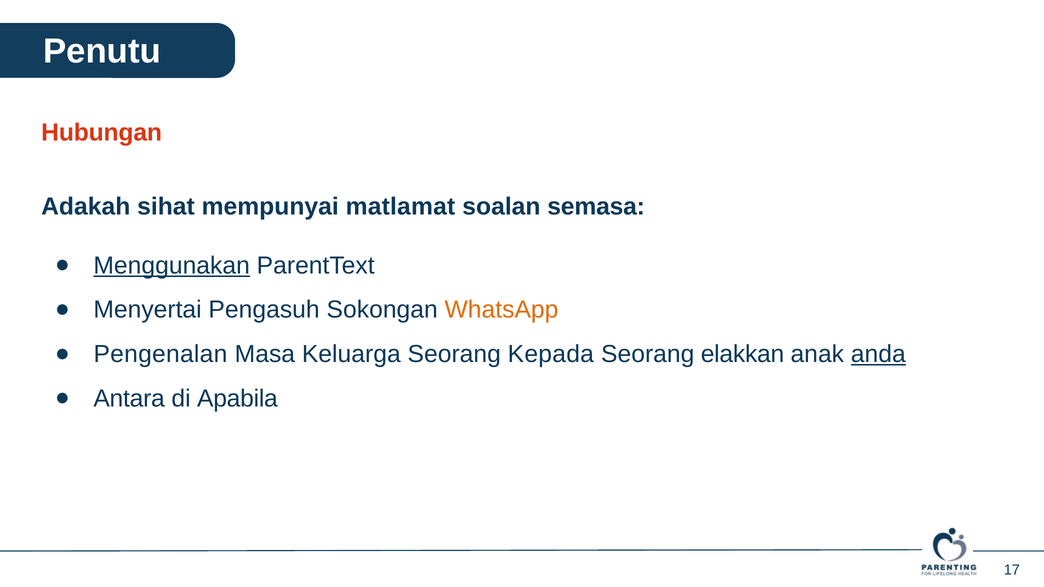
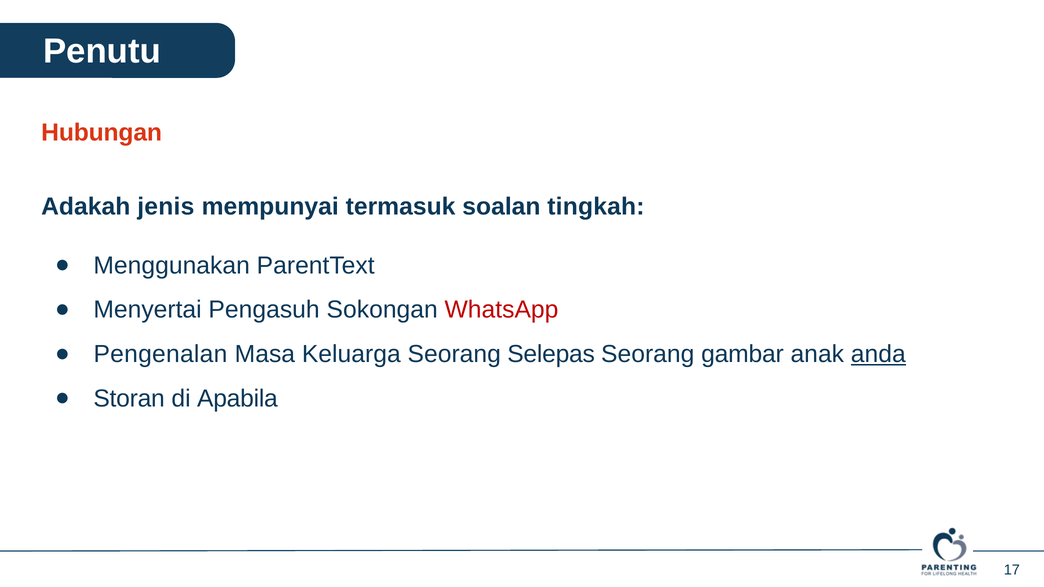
sihat: sihat -> jenis (166, 207)
matlamat: matlamat -> termasuk (401, 207)
semasa: semasa -> tingkah (596, 207)
Menggunakan underline: present -> none (172, 266)
WhatsApp colour: orange -> red (502, 310)
Kepada: Kepada -> Selepas (551, 354)
elakkan: elakkan -> gambar (742, 354)
Antara: Antara -> Storan (129, 399)
